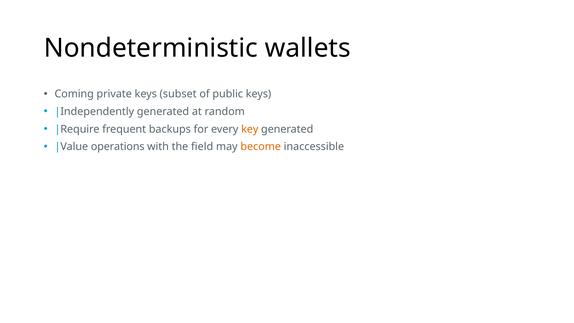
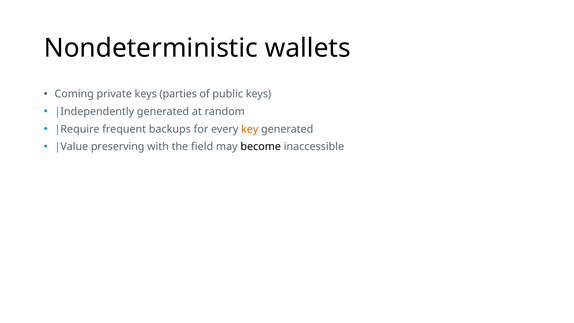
subset: subset -> parties (178, 94)
operations: operations -> preserving (118, 147)
become colour: orange -> black (261, 147)
